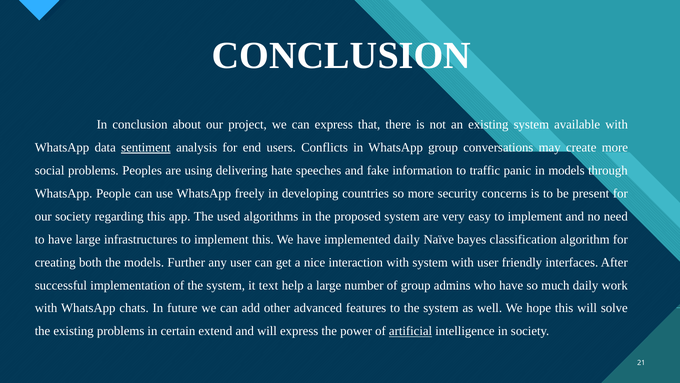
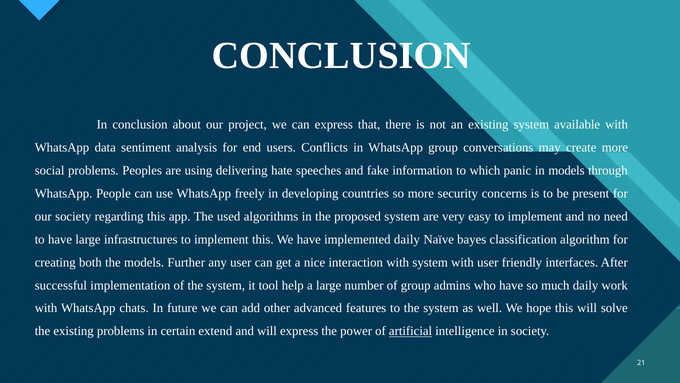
sentiment underline: present -> none (146, 147)
traffic: traffic -> which (485, 170)
text: text -> tool (269, 285)
